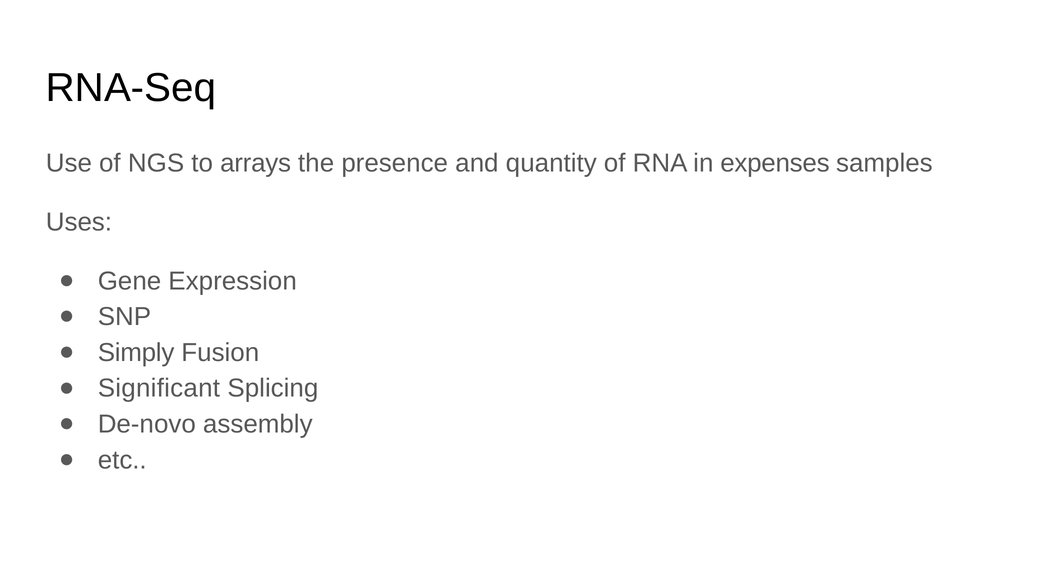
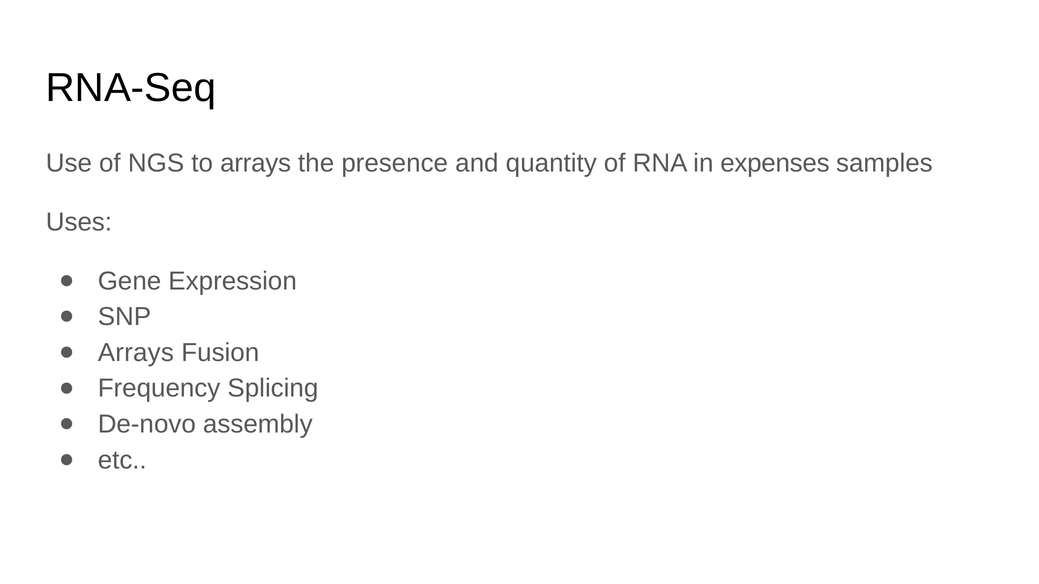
Simply: Simply -> Arrays (136, 353)
Significant: Significant -> Frequency (159, 389)
